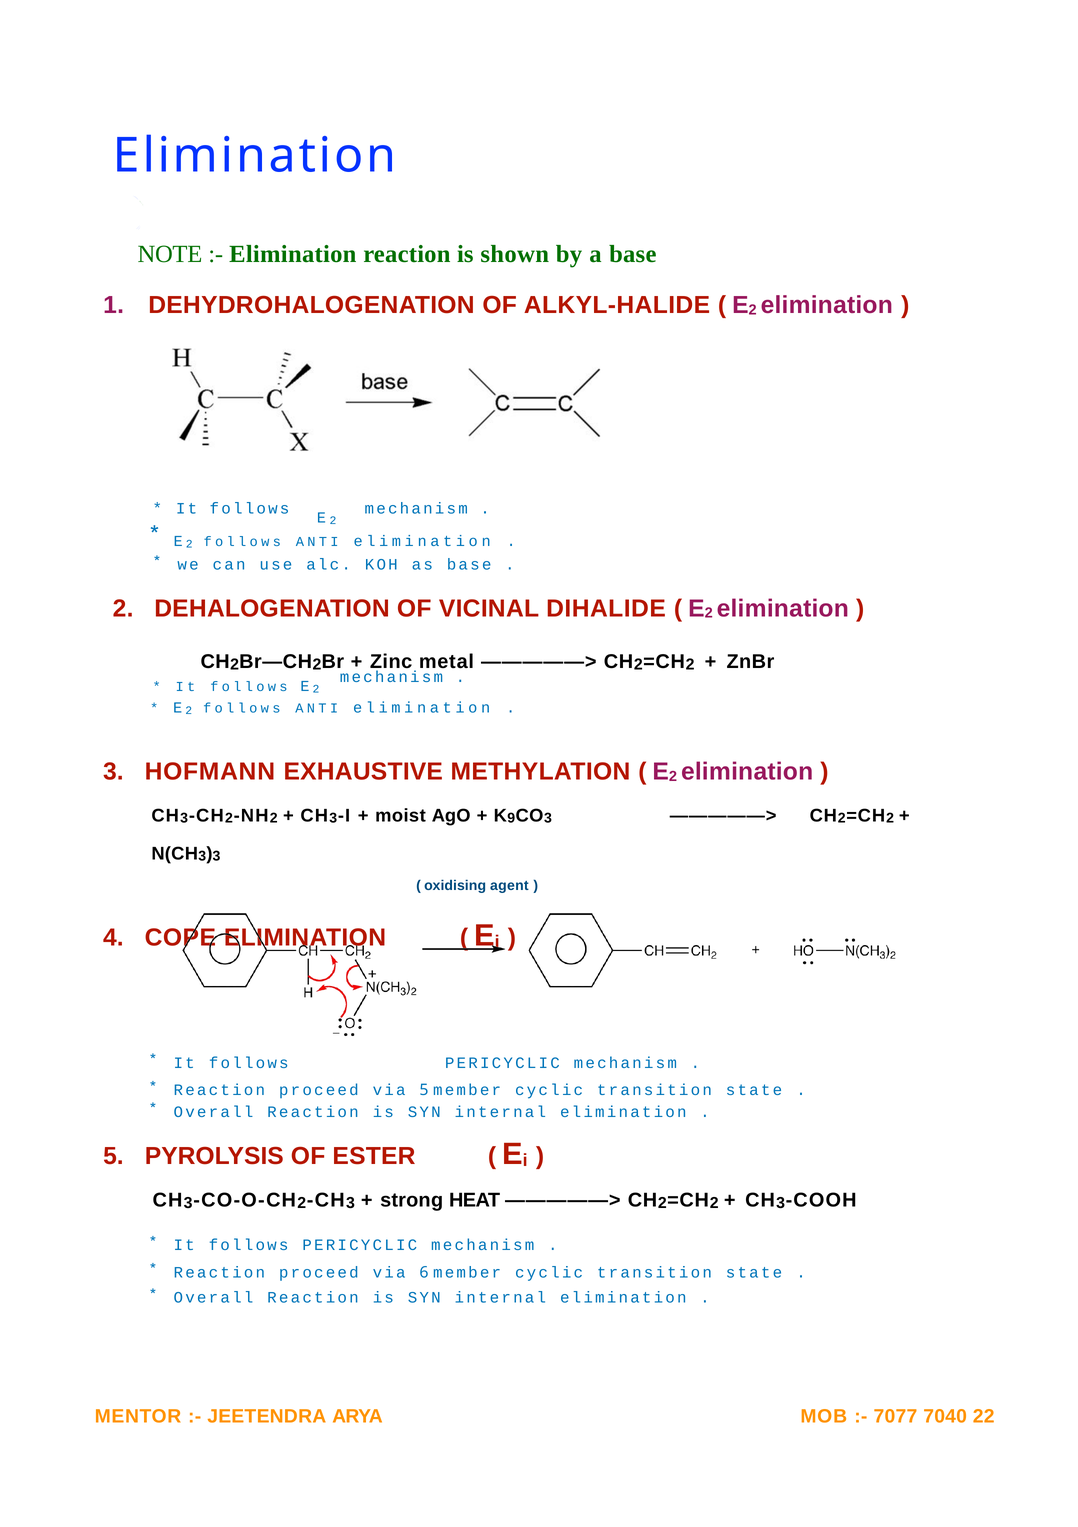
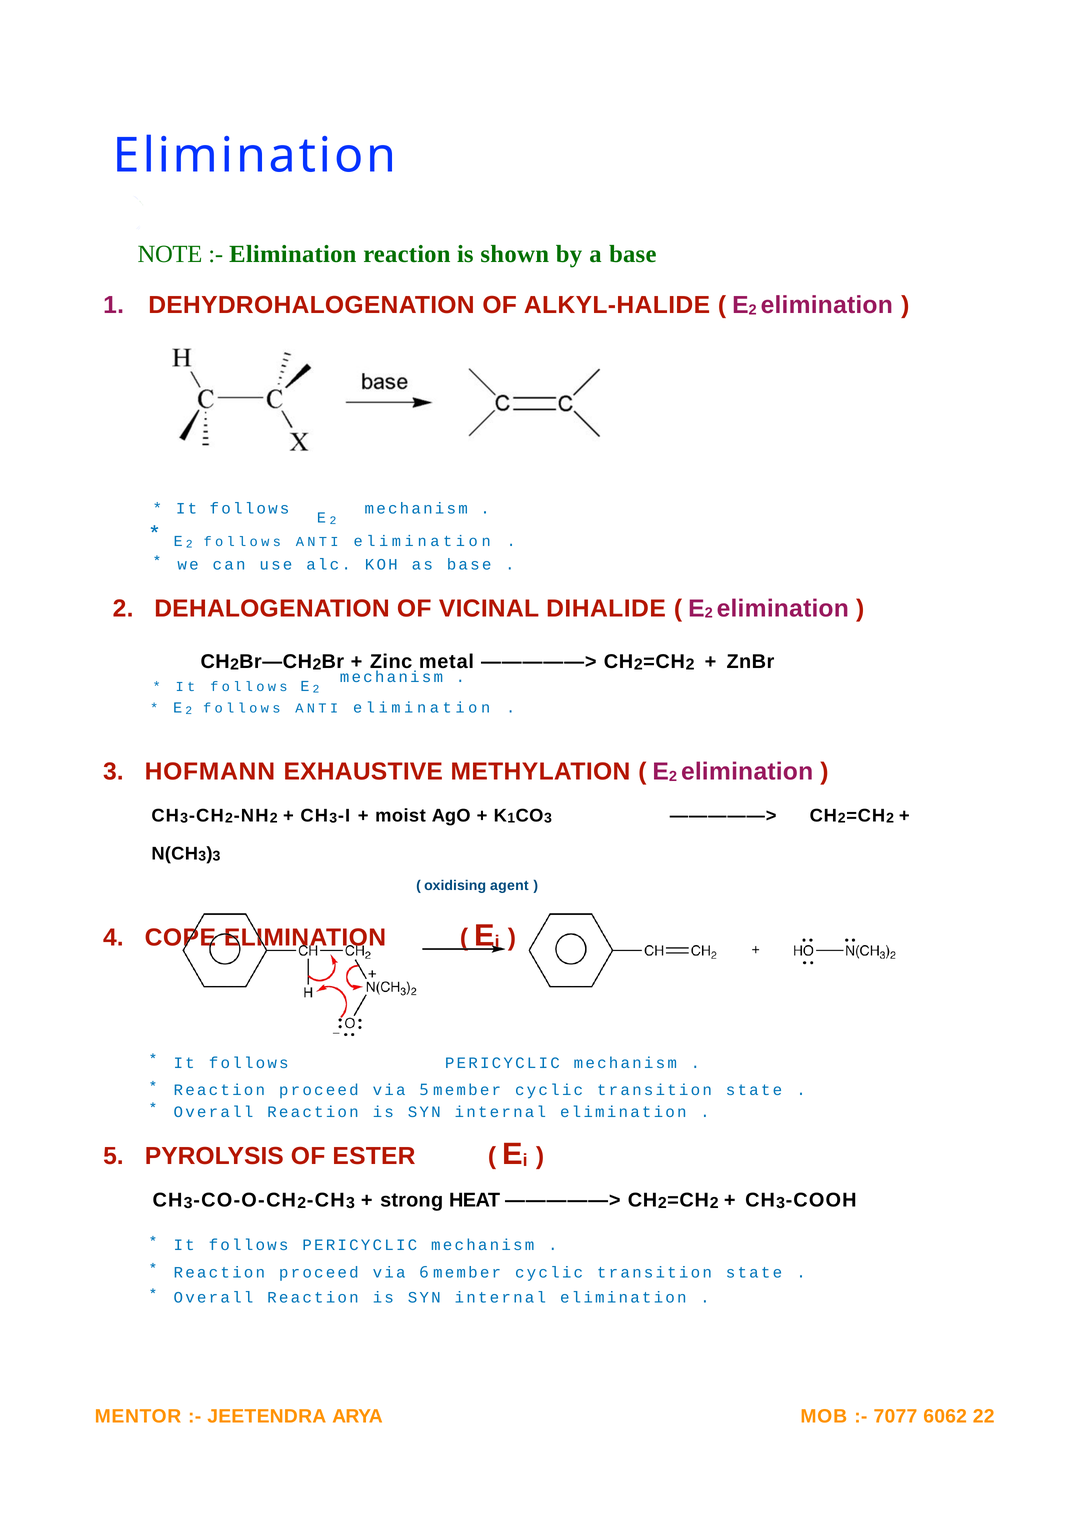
9: 9 -> 1 (511, 818)
7040: 7040 -> 6062 (945, 1417)
